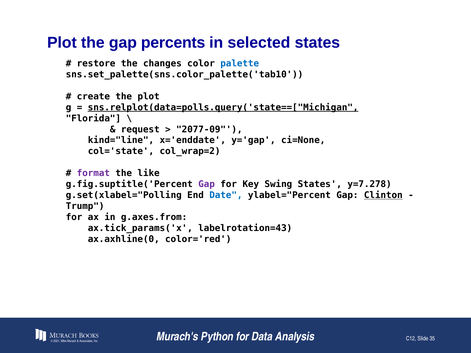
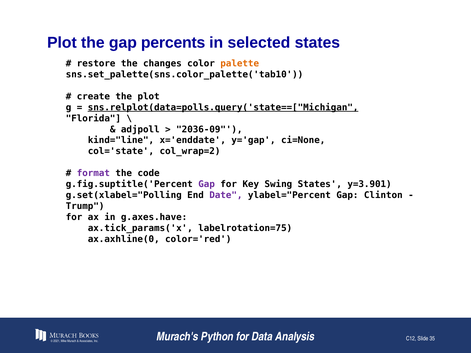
palette colour: blue -> orange (240, 63)
request: request -> adjpoll (140, 129)
2077-09: 2077-09 -> 2036-09 (209, 129)
like: like -> code (149, 173)
y=7.278: y=7.278 -> y=3.901 (370, 184)
Date colour: blue -> purple (226, 195)
Clinton underline: present -> none (383, 195)
g.axes.from: g.axes.from -> g.axes.have (154, 217)
labelrotation=43: labelrotation=43 -> labelrotation=75 (245, 228)
